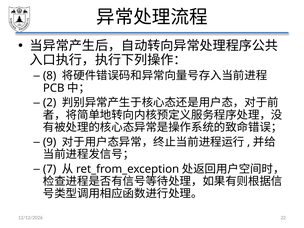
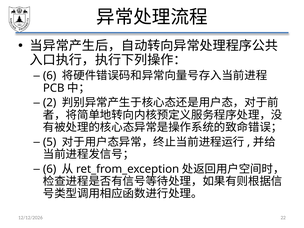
8: 8 -> 6 (50, 76)
9: 9 -> 5 (50, 142)
7: 7 -> 6 (50, 169)
